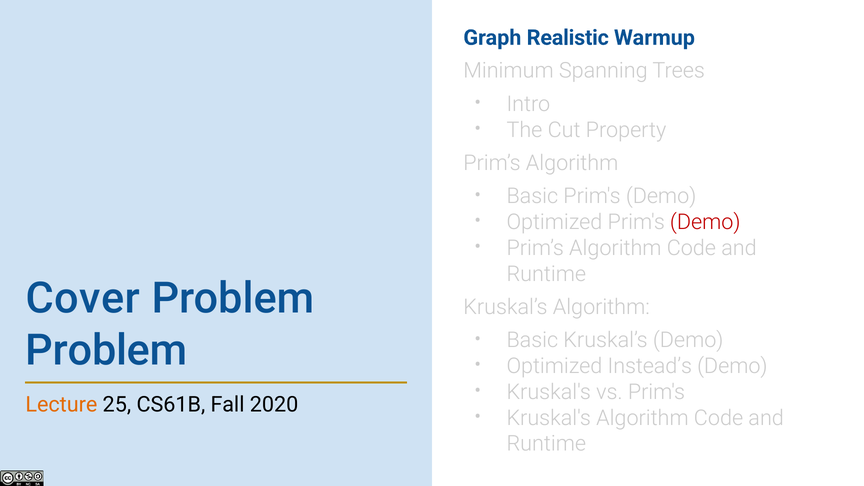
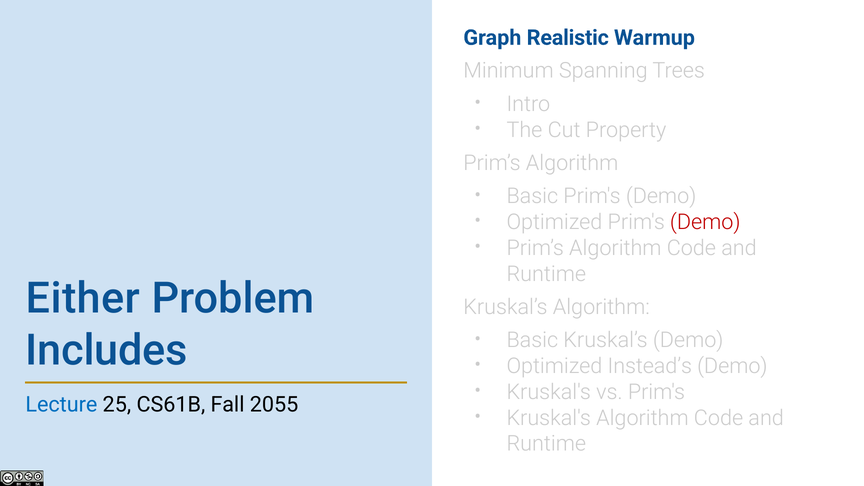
Cover: Cover -> Either (83, 298)
Problem: Problem -> Includes (106, 350)
Lecture colour: orange -> blue (61, 404)
2020: 2020 -> 2055 (274, 404)
